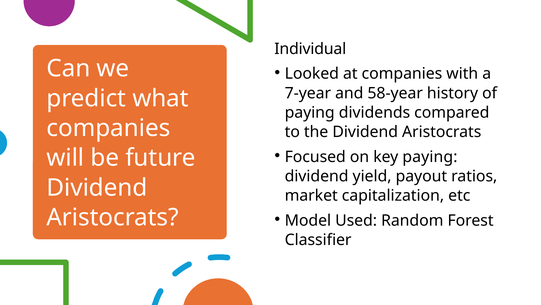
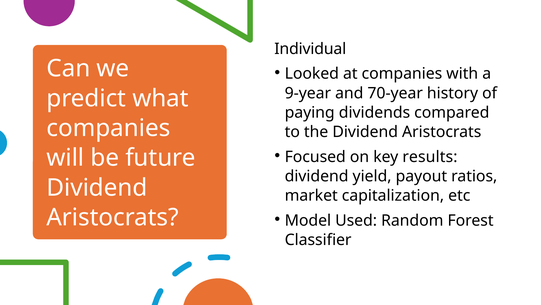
7-year: 7-year -> 9-year (308, 93)
58-year: 58-year -> 70-year (395, 93)
key paying: paying -> results (430, 156)
